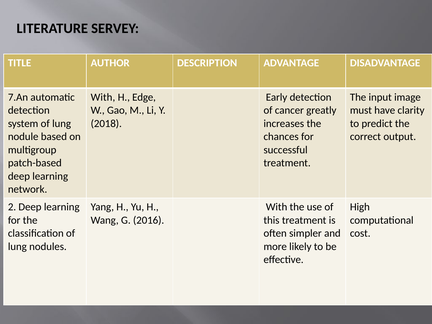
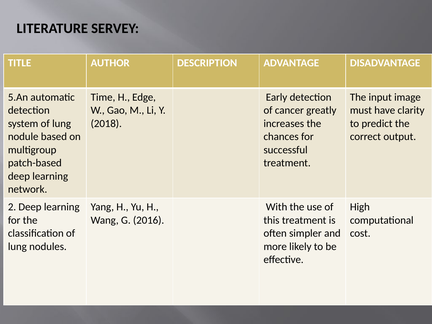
7.An: 7.An -> 5.An (18, 97)
With: With -> Time (103, 97)
